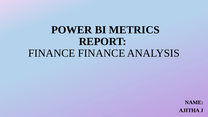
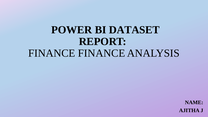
METRICS: METRICS -> DATASET (134, 30)
